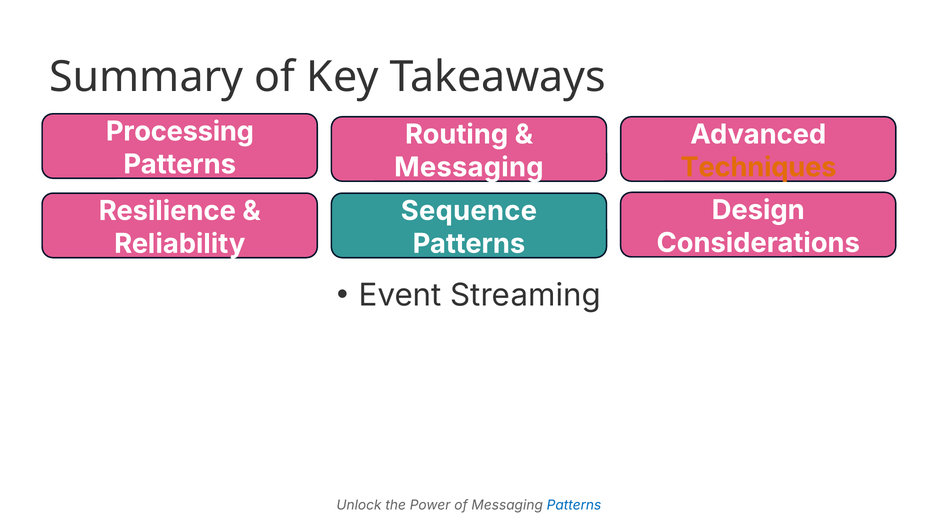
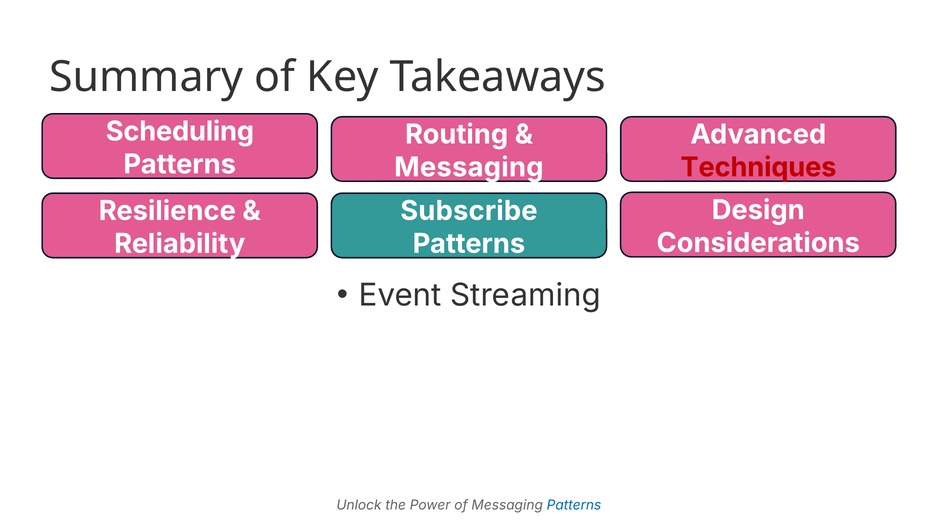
Processing: Processing -> Scheduling (180, 131)
Techniques colour: orange -> red (758, 167)
Sequence: Sequence -> Subscribe (469, 211)
